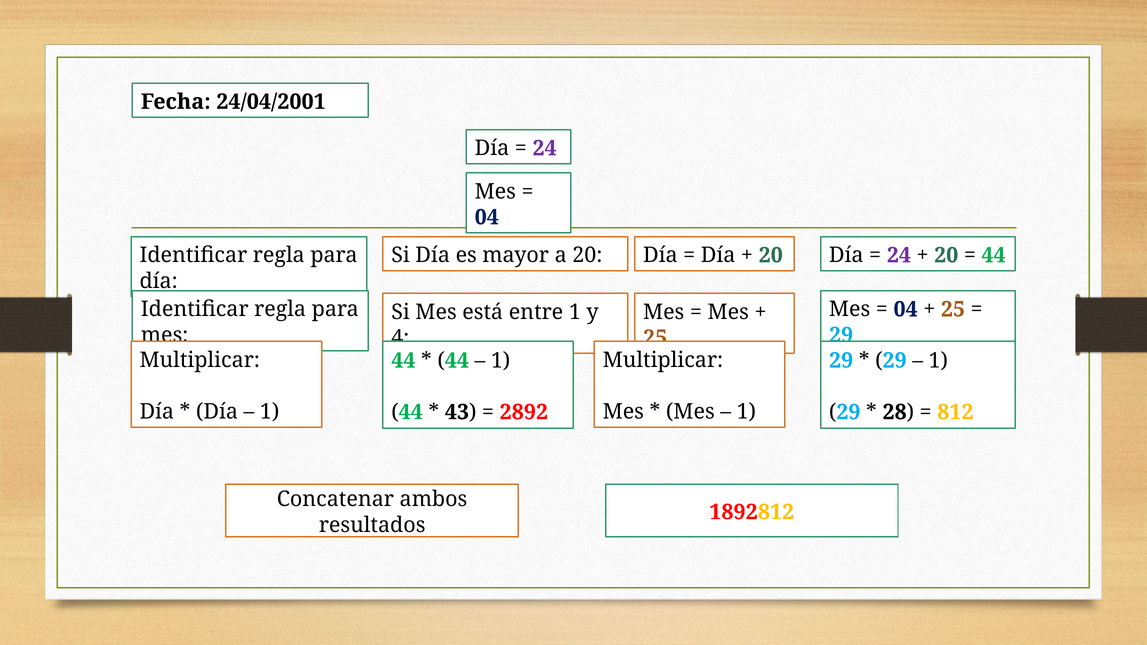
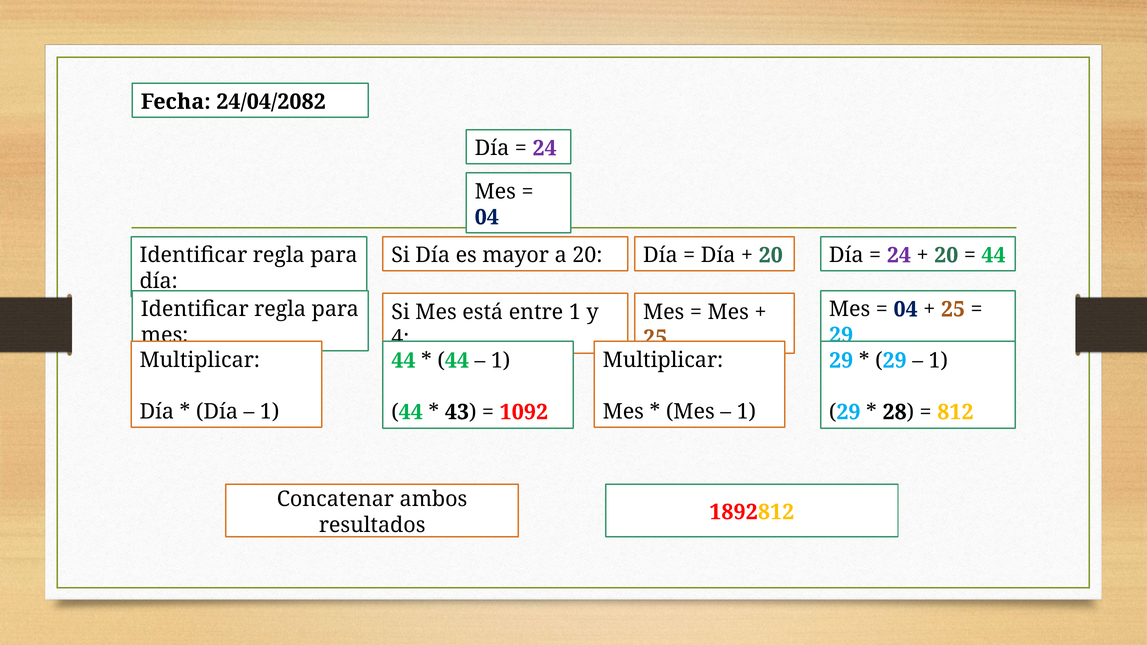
24/04/2001: 24/04/2001 -> 24/04/2082 (271, 102)
2892: 2892 -> 1092 (524, 412)
